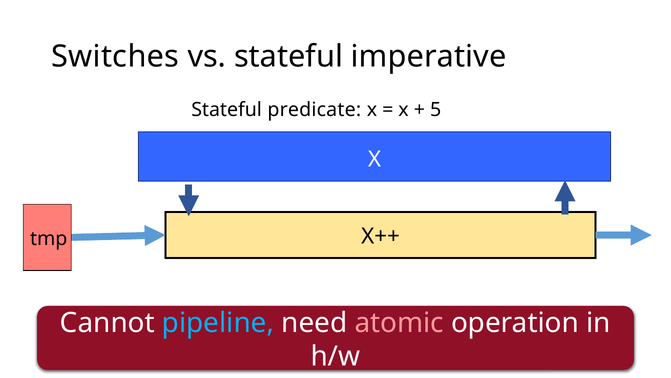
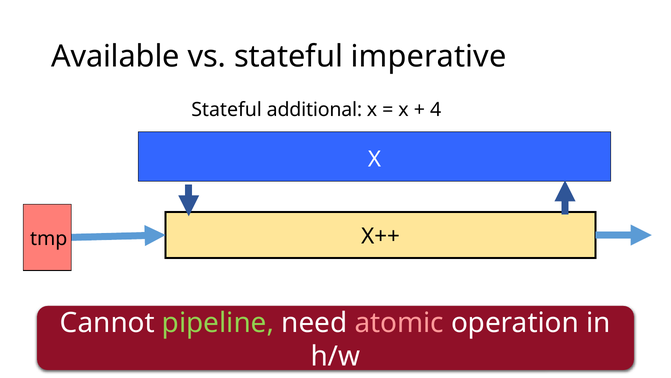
Switches: Switches -> Available (115, 56)
predicate: predicate -> additional (314, 110)
5: 5 -> 4 (436, 110)
pipeline colour: light blue -> light green (218, 323)
